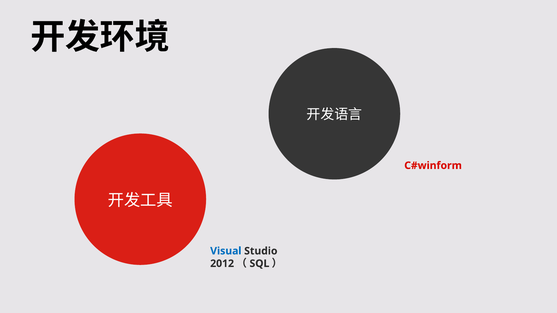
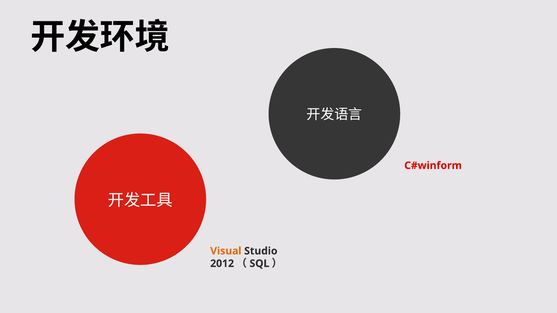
Visual colour: blue -> orange (226, 251)
